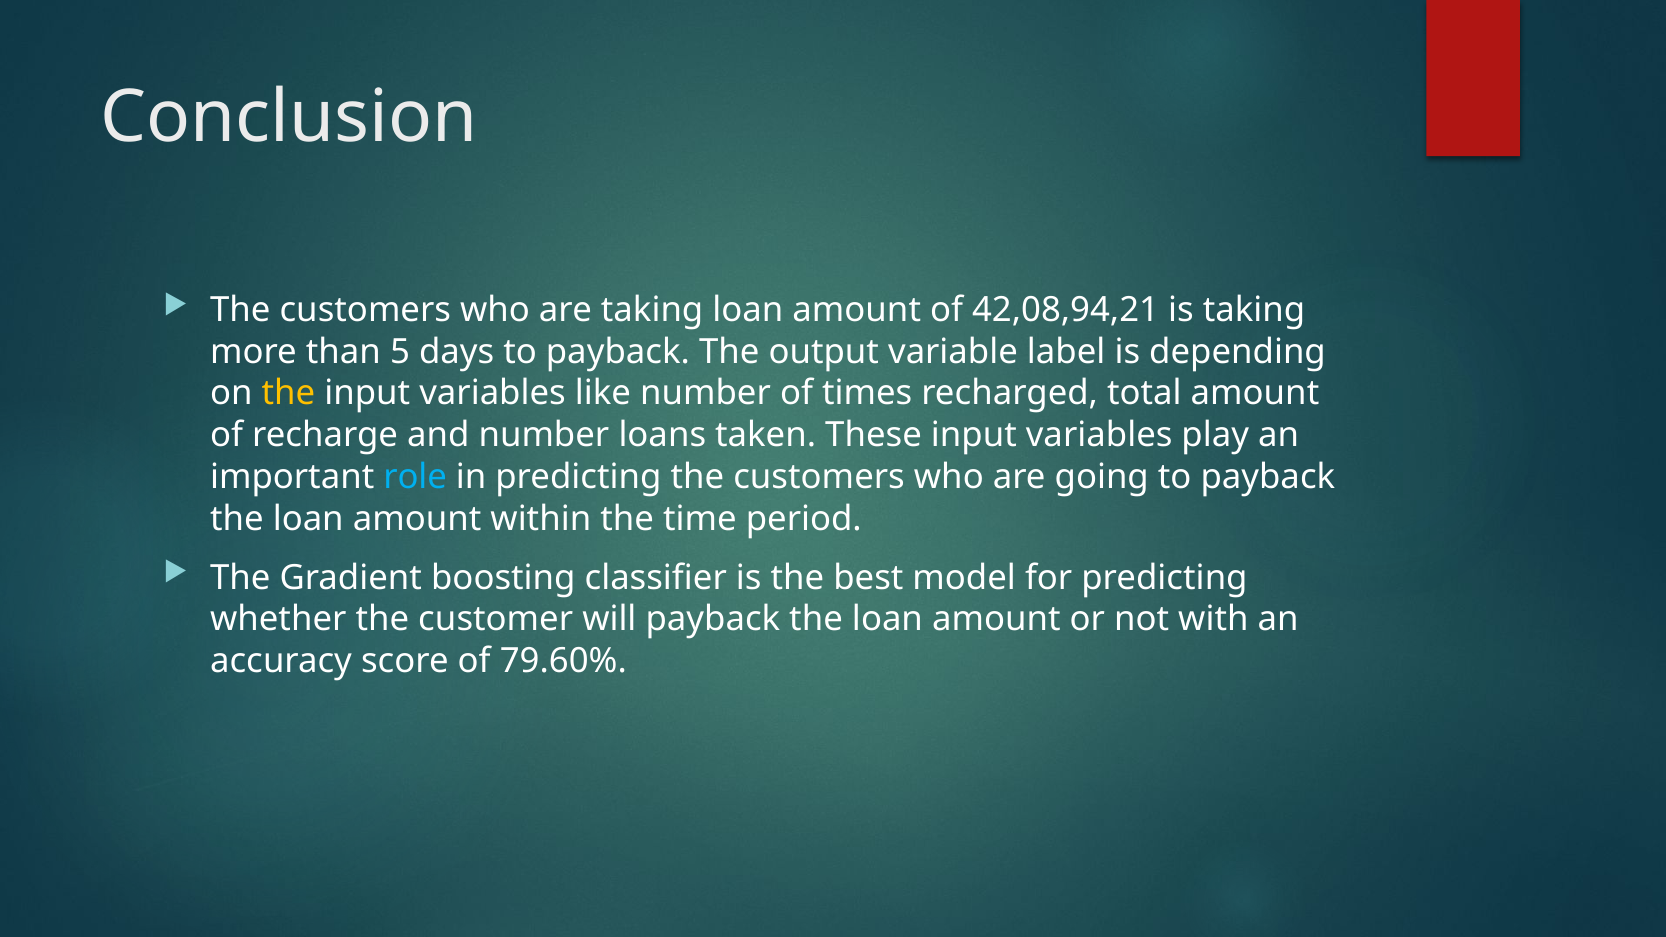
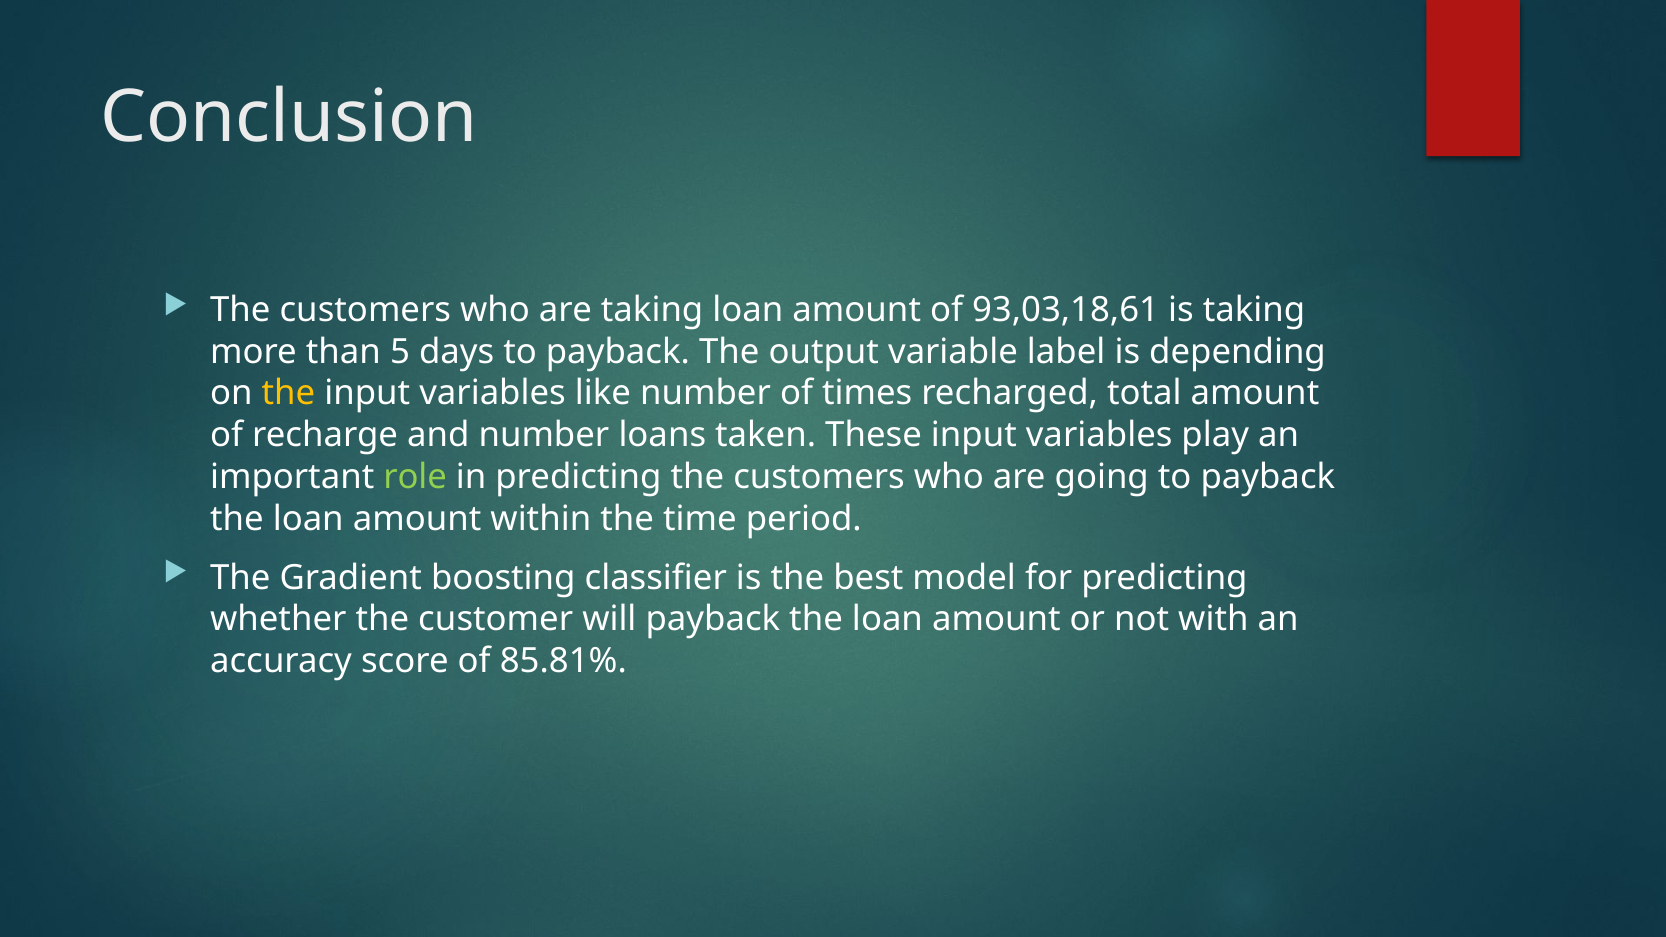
42,08,94,21: 42,08,94,21 -> 93,03,18,61 (1066, 310)
role colour: light blue -> light green (415, 477)
79.60%: 79.60% -> 85.81% (563, 661)
